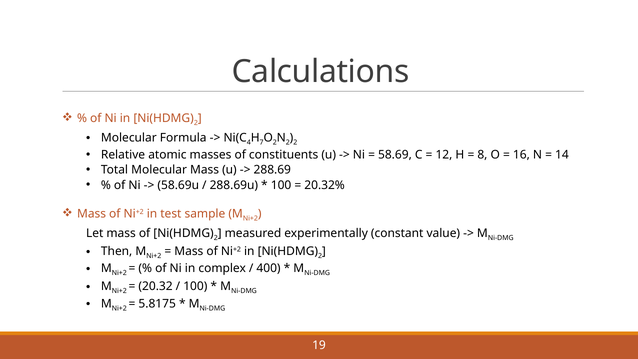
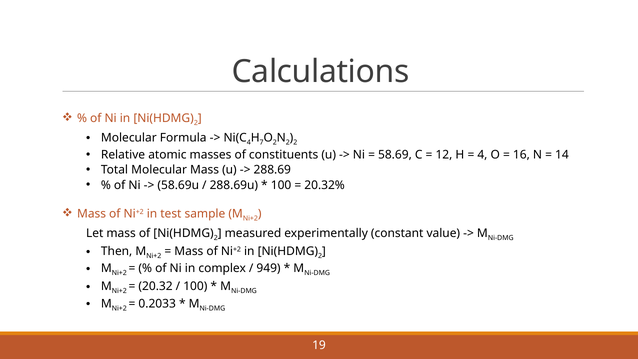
8: 8 -> 4 (482, 155)
400: 400 -> 949 (269, 268)
5.8175: 5.8175 -> 0.2033 (157, 303)
